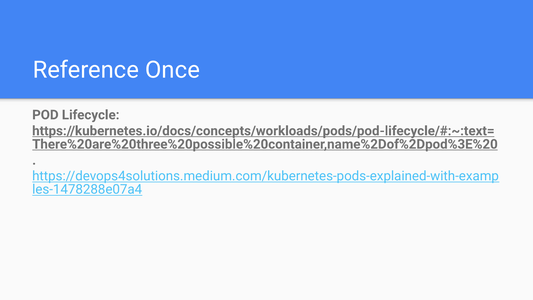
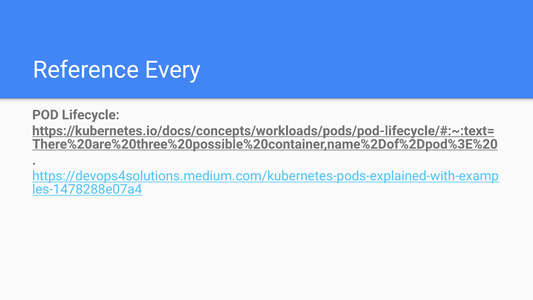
Once: Once -> Every (173, 70)
